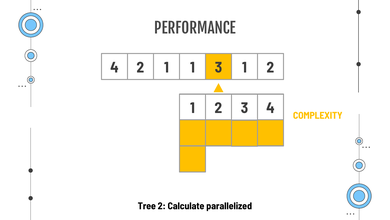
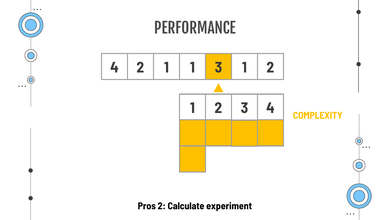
Tree: Tree -> Pros (147, 206)
parallelized: parallelized -> experiment (229, 206)
